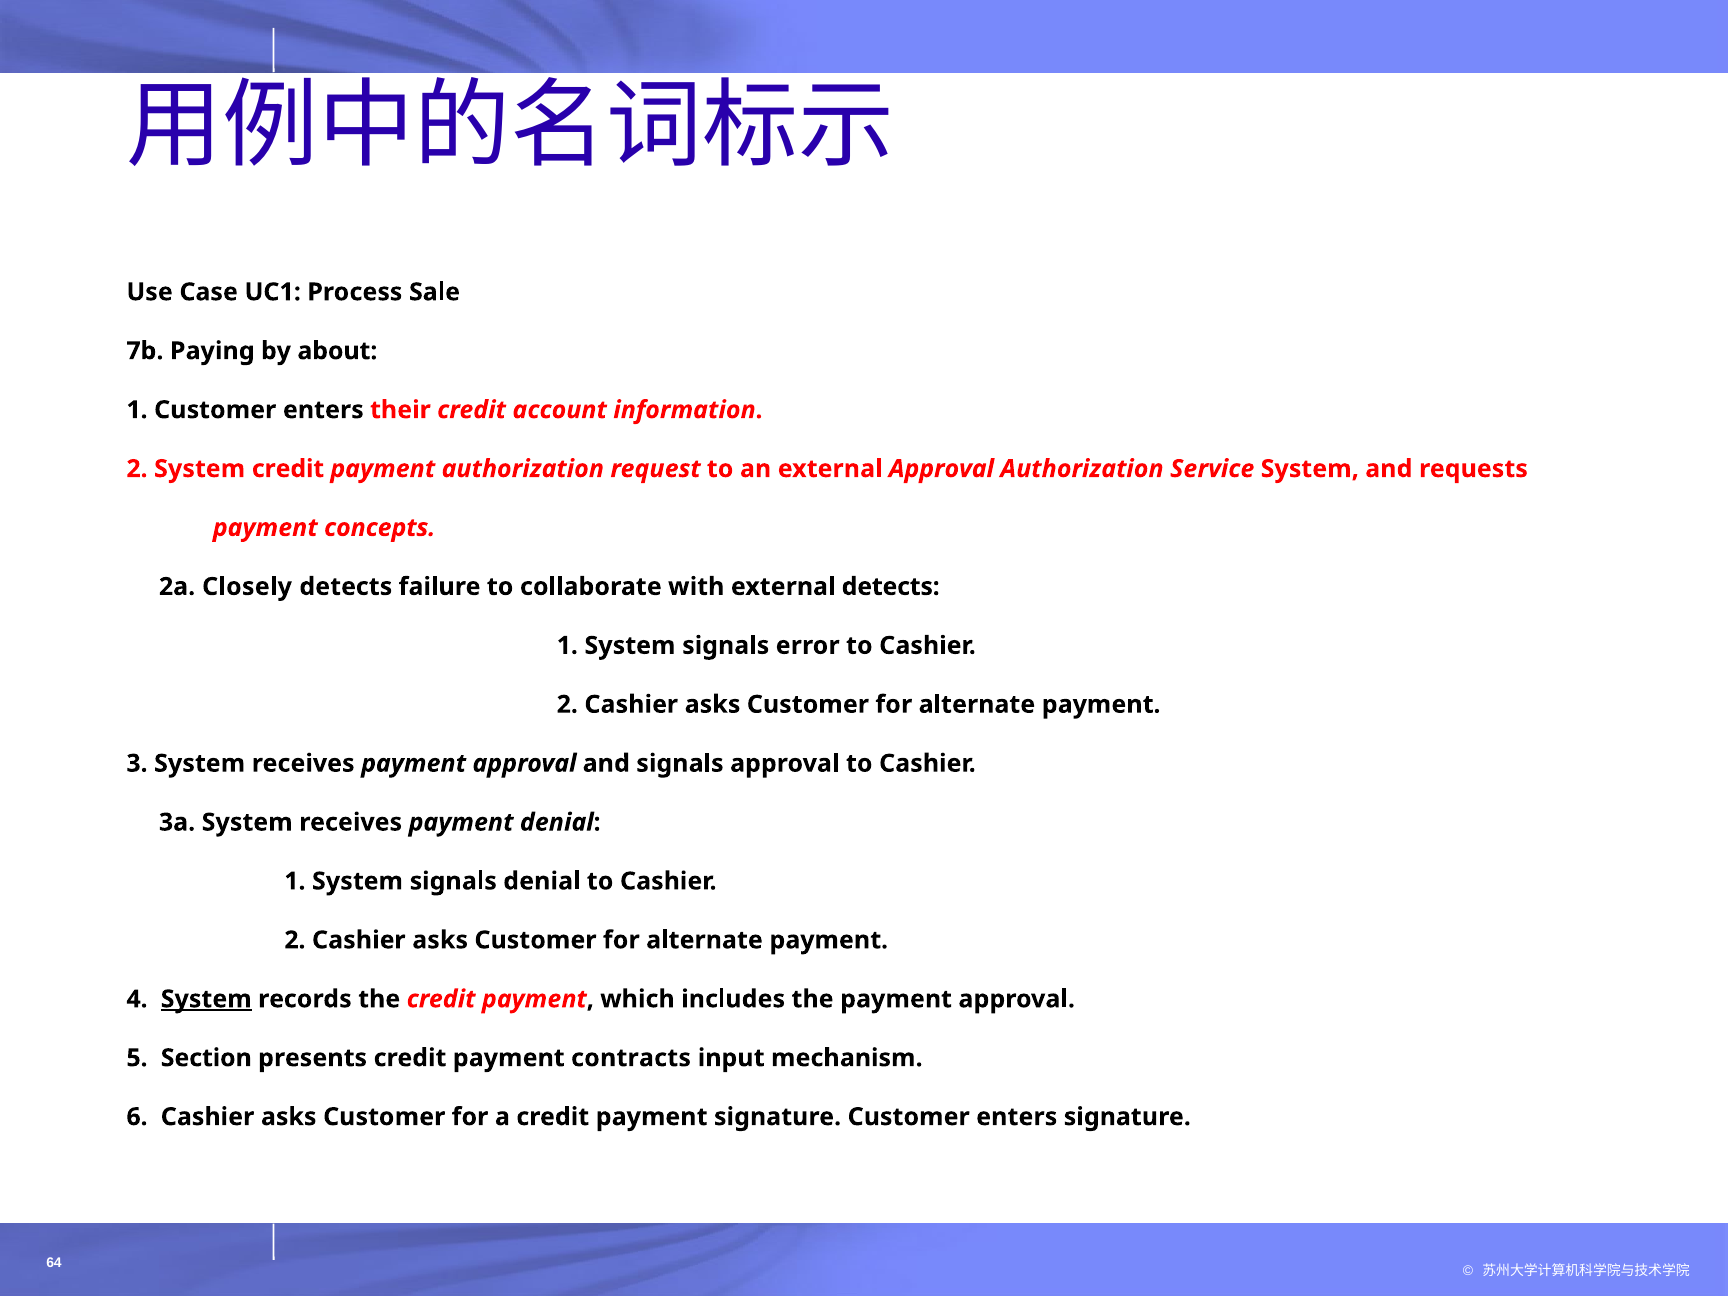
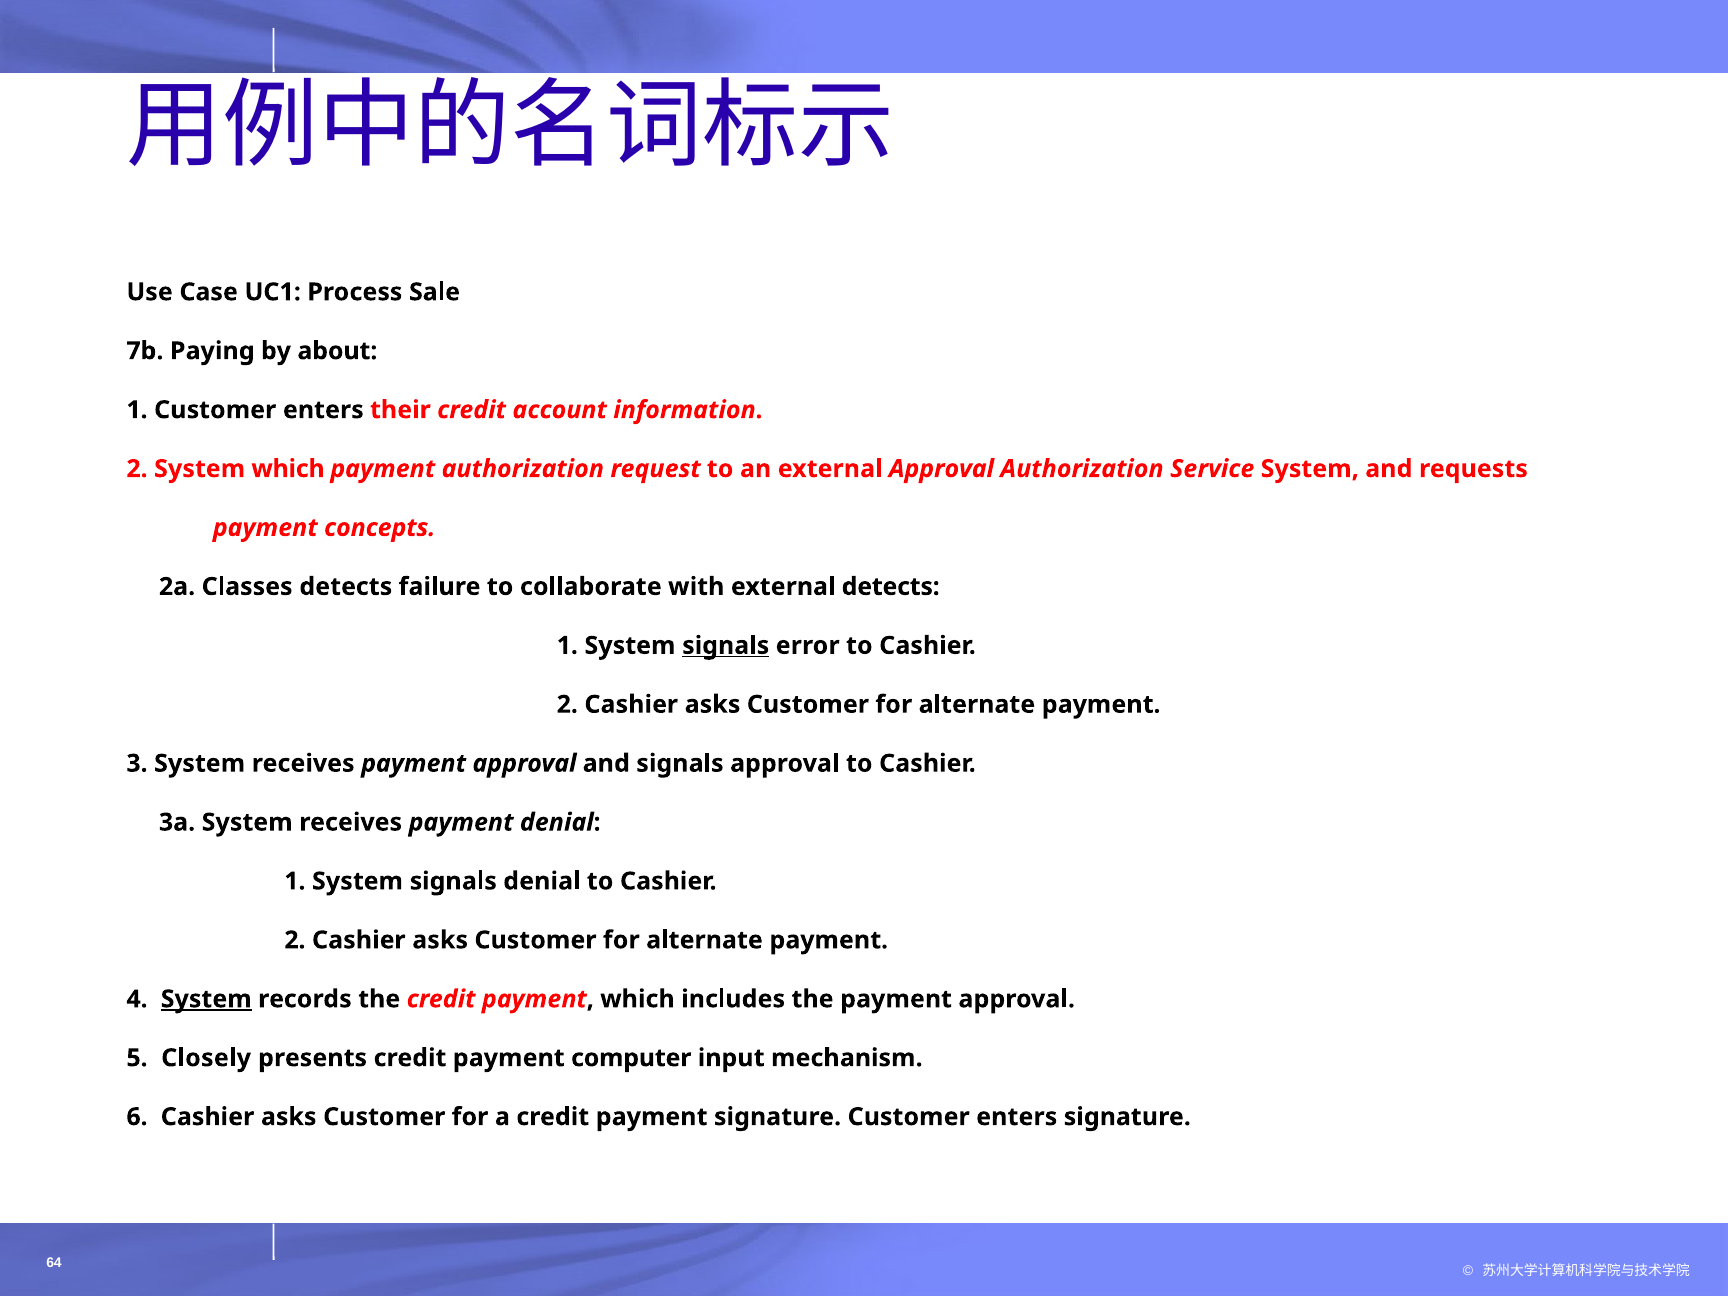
System credit: credit -> which (288, 469)
Closely: Closely -> Classes (247, 587)
signals underline: none -> present (726, 646)
Section: Section -> Closely (206, 1058)
contracts: contracts -> computer (631, 1058)
